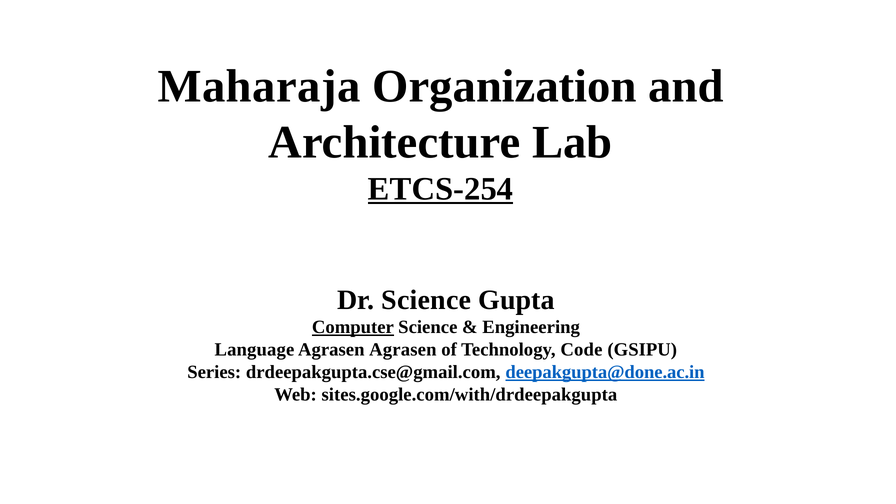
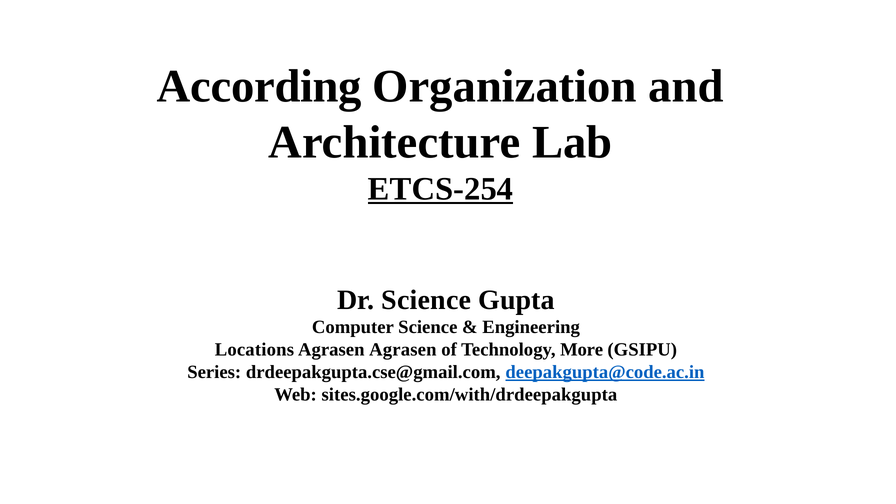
Maharaja: Maharaja -> According (259, 86)
Computer underline: present -> none (353, 327)
Language: Language -> Locations (254, 350)
Code: Code -> More (582, 350)
deepakgupta@done.ac.in: deepakgupta@done.ac.in -> deepakgupta@code.ac.in (605, 372)
